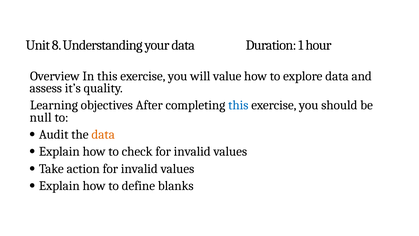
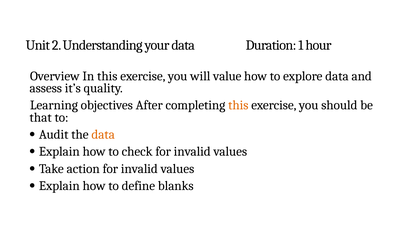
8: 8 -> 2 (57, 45)
this colour: blue -> orange (238, 105)
null: null -> that (41, 117)
